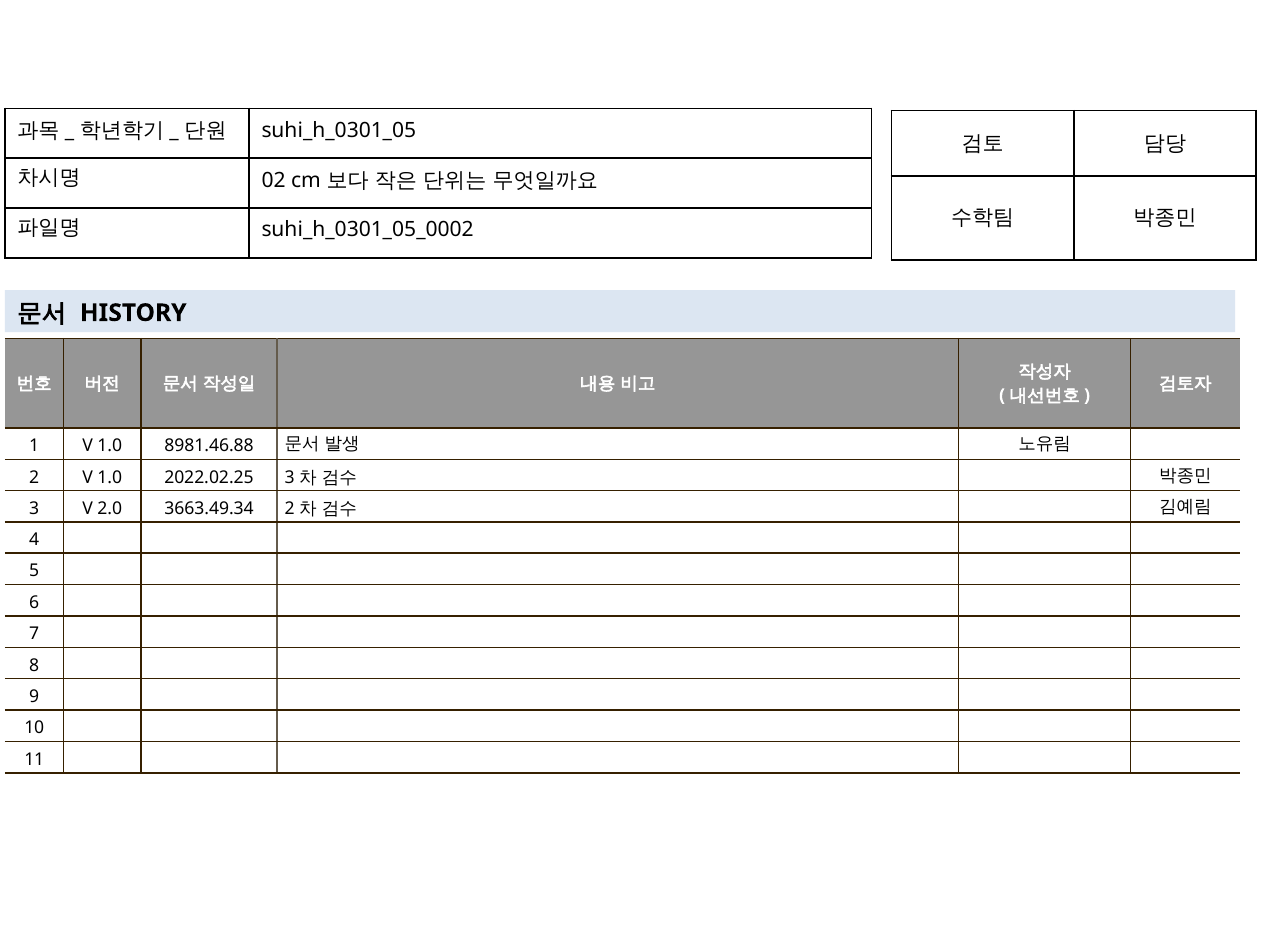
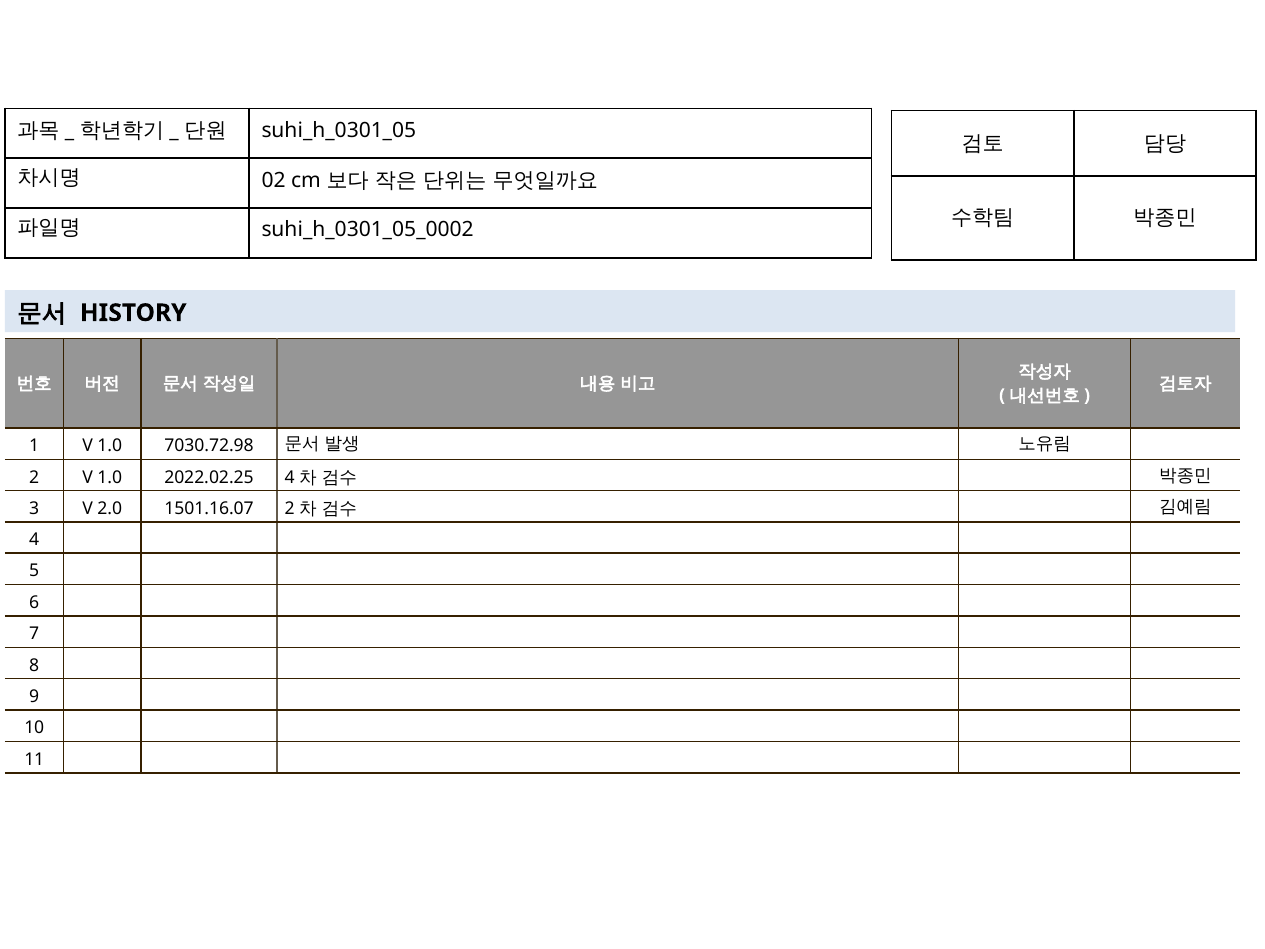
8981.46.88: 8981.46.88 -> 7030.72.98 (209, 446)
2022.02.25 3: 3 -> 4 (290, 477)
3663.49.34: 3663.49.34 -> 1501.16.07 (209, 508)
